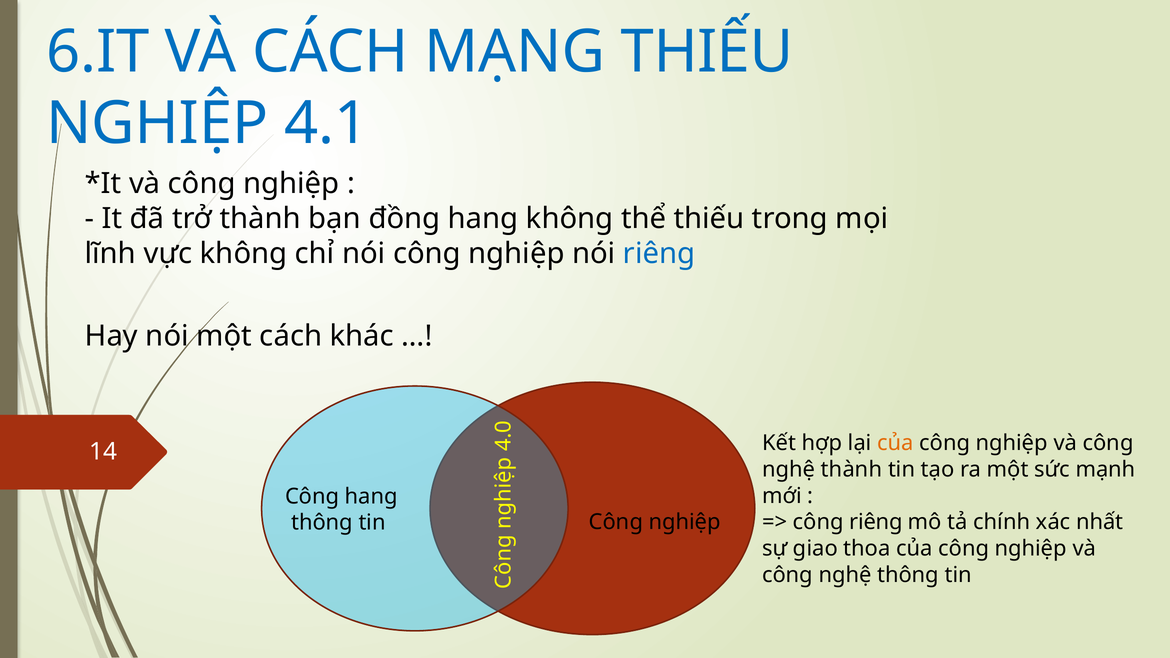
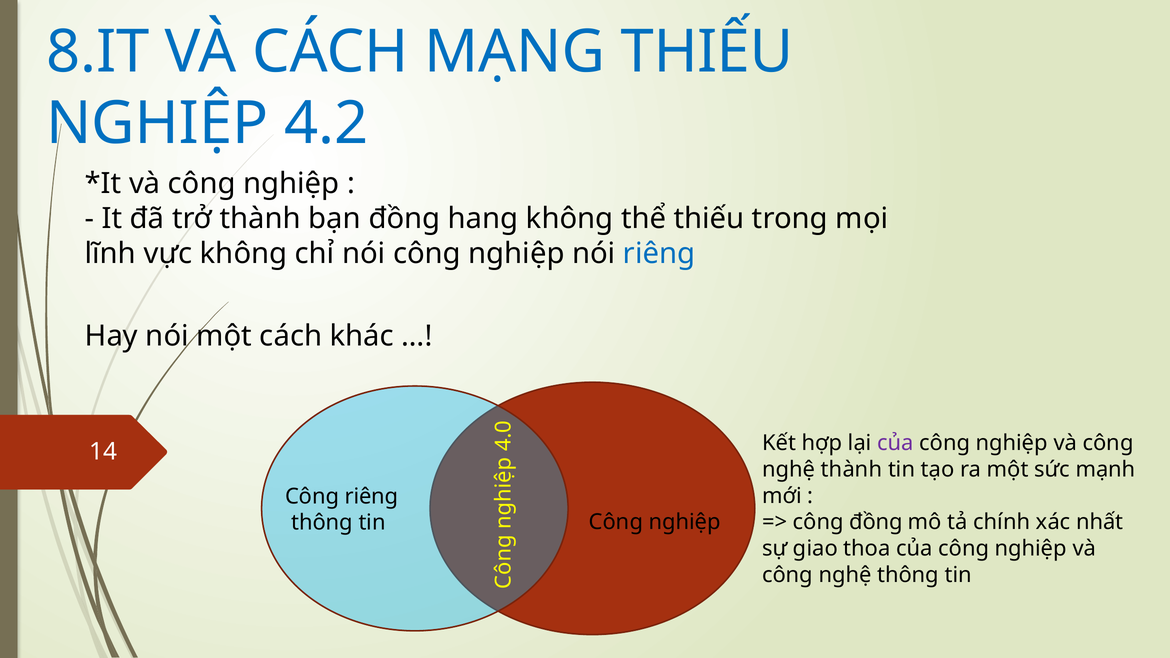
6.IT: 6.IT -> 8.IT (98, 52)
4.1: 4.1 -> 4.2 (326, 124)
của colour: orange -> purple (895, 443)
Công hang: hang -> riêng (371, 496)
công riêng: riêng -> đồng (876, 522)
